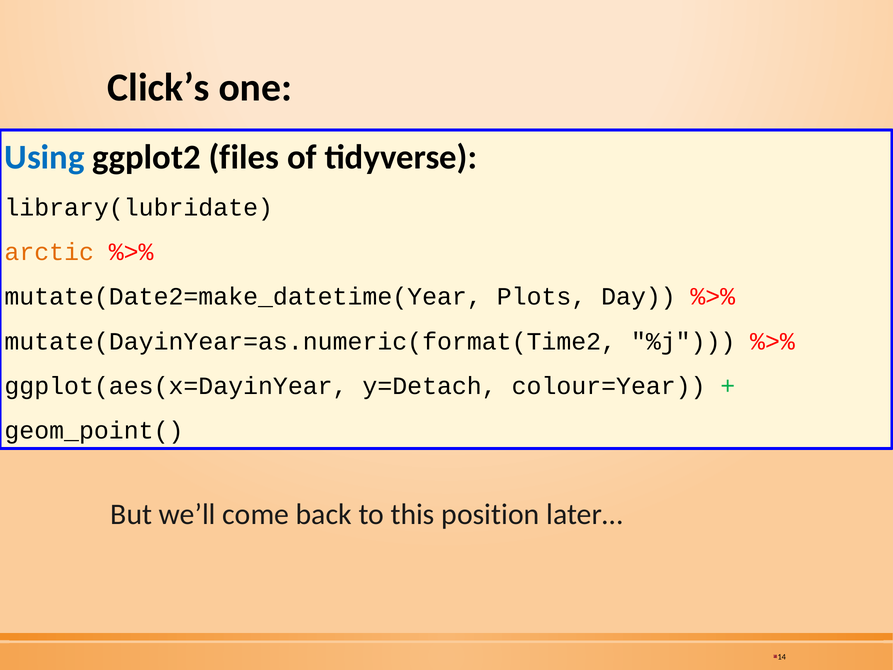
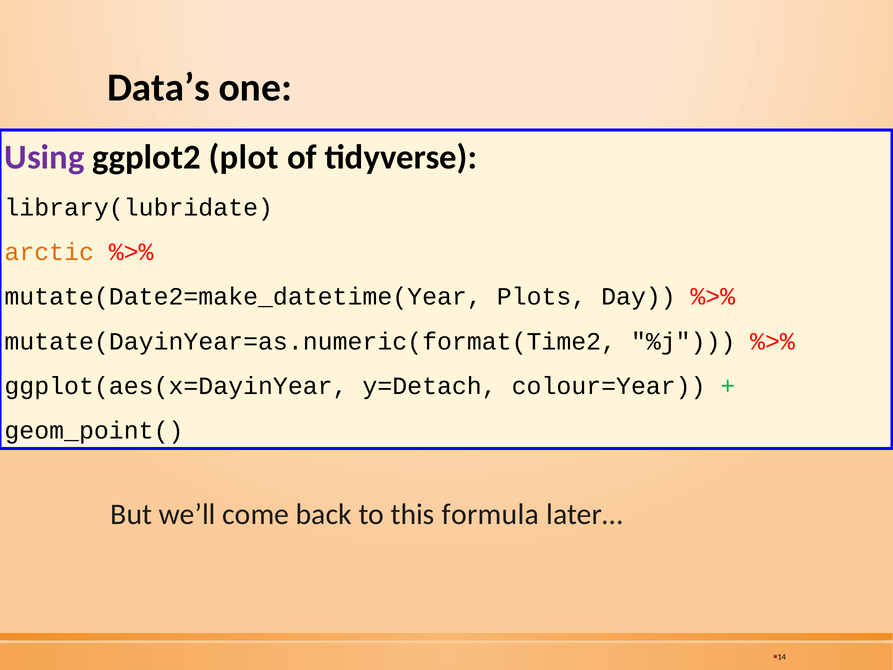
Click’s: Click’s -> Data’s (159, 87)
Using colour: blue -> purple (44, 157)
files: files -> plot (244, 157)
position: position -> formula (490, 514)
